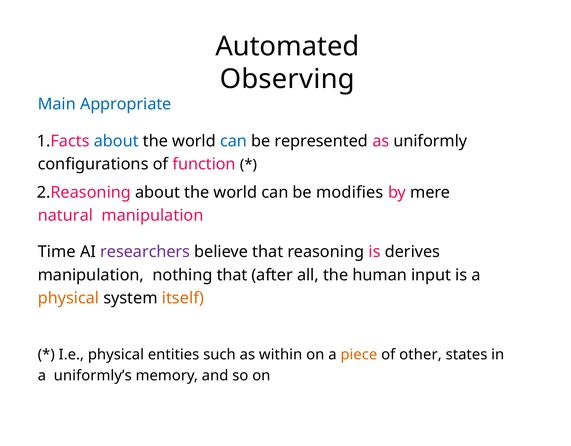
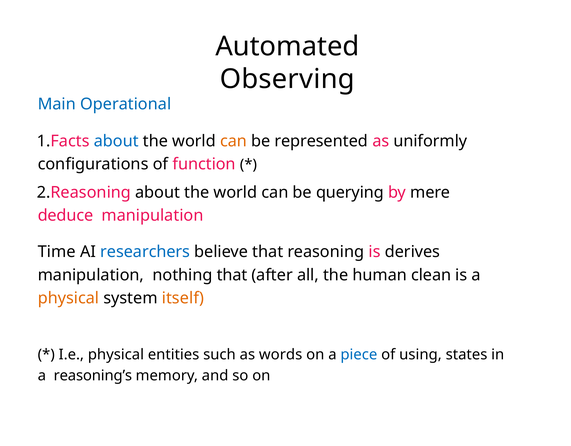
Appropriate: Appropriate -> Operational (126, 104)
can colour: blue -> orange (234, 141)
modifies: modifies -> querying (350, 193)
natural: natural -> deduce (65, 216)
researchers colour: purple -> blue (145, 252)
input: input -> clean (431, 275)
within: within -> words (281, 355)
piece colour: orange -> blue (359, 355)
other: other -> using (420, 355)
uniformly’s: uniformly’s -> reasoning’s (93, 376)
